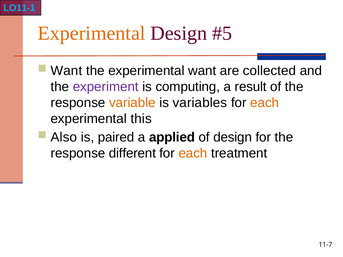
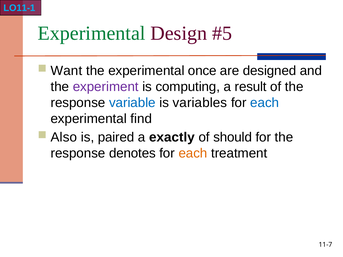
Experimental colour: orange -> green (92, 33)
experimental want: want -> once (202, 71)
collected: collected -> designed (270, 71)
variable colour: orange -> blue (132, 103)
each colour: orange -> blue (265, 103)
this: this -> find (141, 119)
applied: applied -> exactly (172, 137)
of design: design -> should (233, 137)
different: different -> denotes (132, 153)
